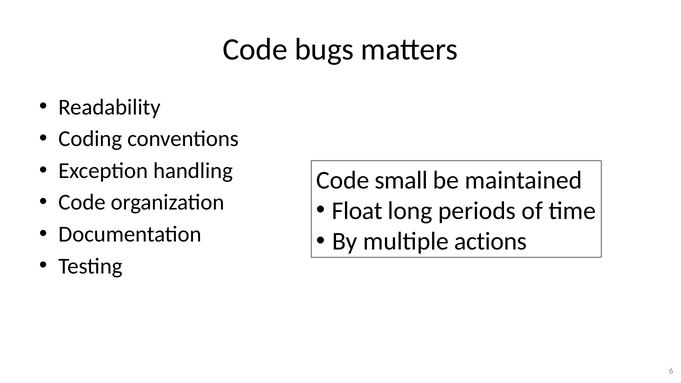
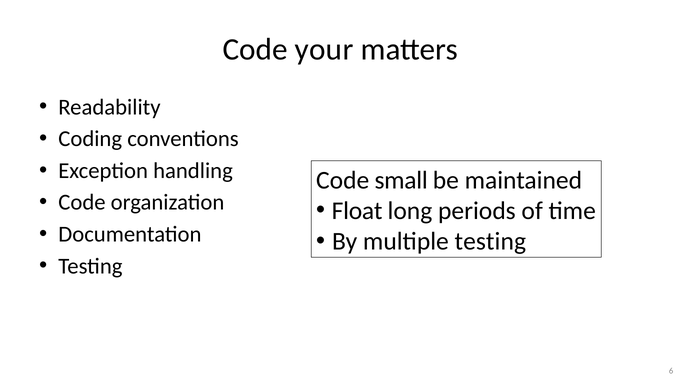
bugs: bugs -> your (324, 49)
multiple actions: actions -> testing (490, 241)
